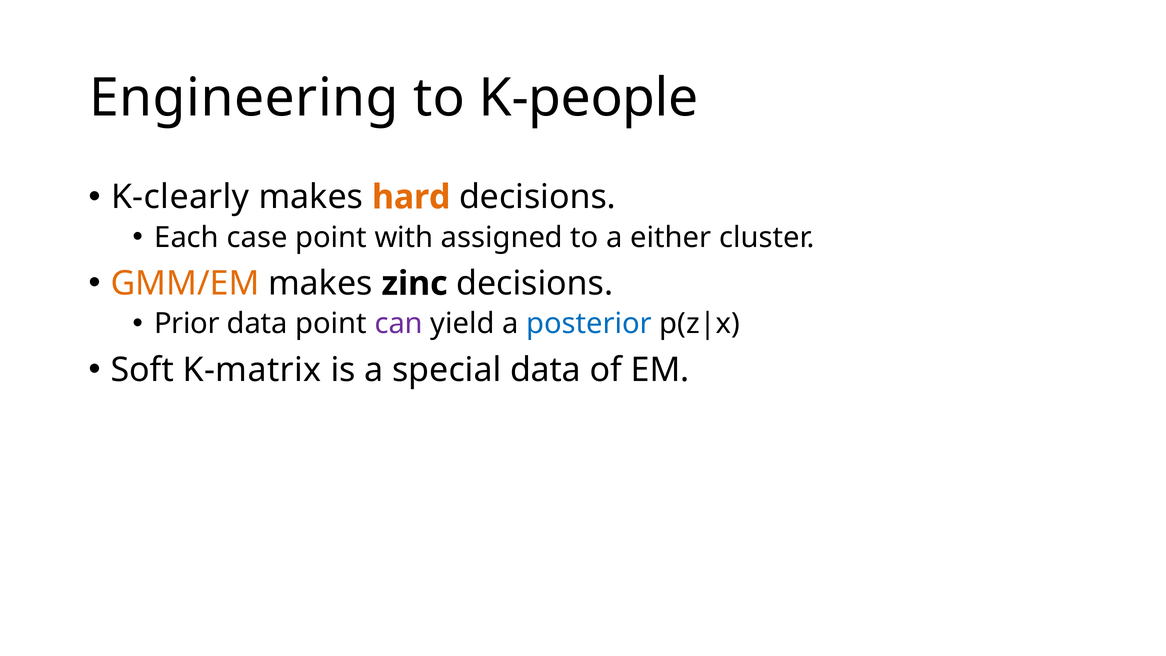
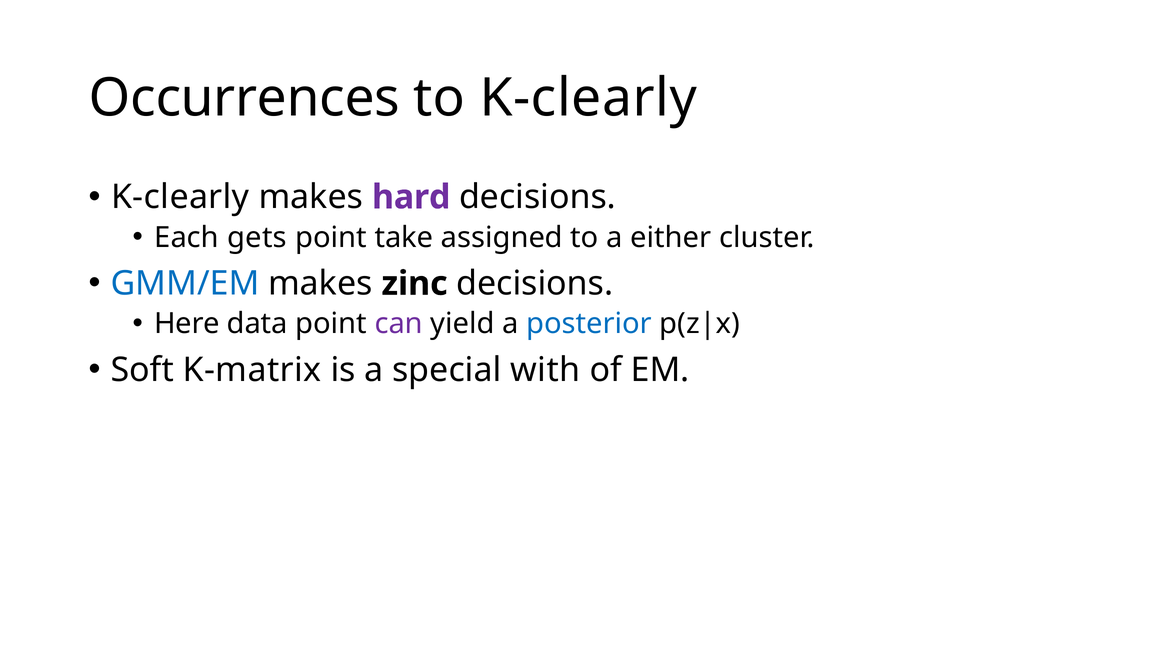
Engineering: Engineering -> Occurrences (244, 98)
to K-people: K-people -> K-clearly (588, 98)
hard colour: orange -> purple (411, 197)
case: case -> gets (257, 237)
with: with -> take (404, 237)
GMM/EM colour: orange -> blue (185, 284)
Prior: Prior -> Here (187, 324)
special data: data -> with (545, 370)
